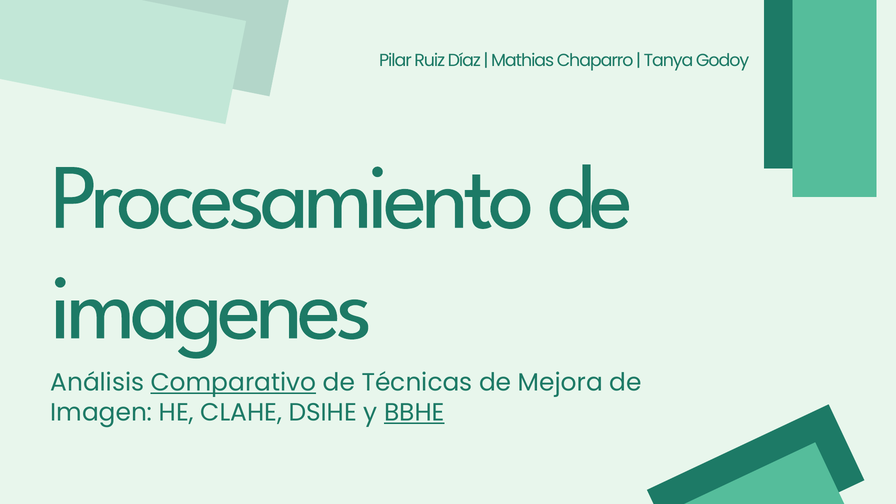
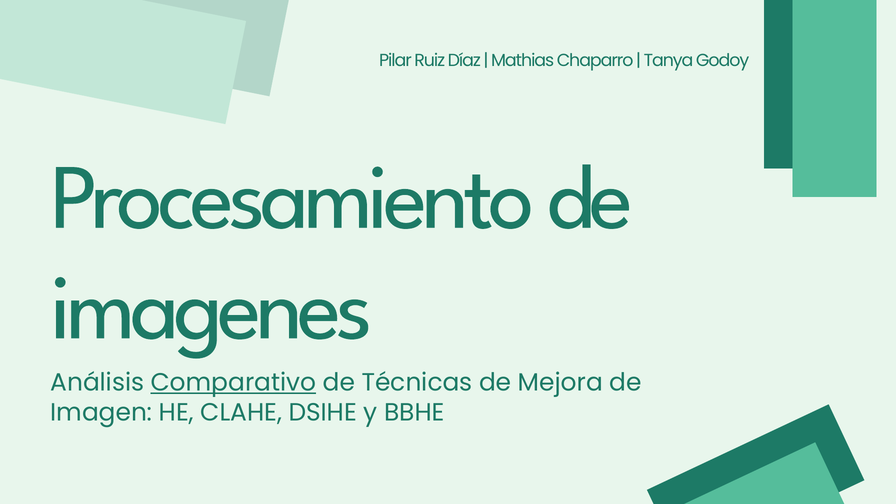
BBHE underline: present -> none (414, 413)
